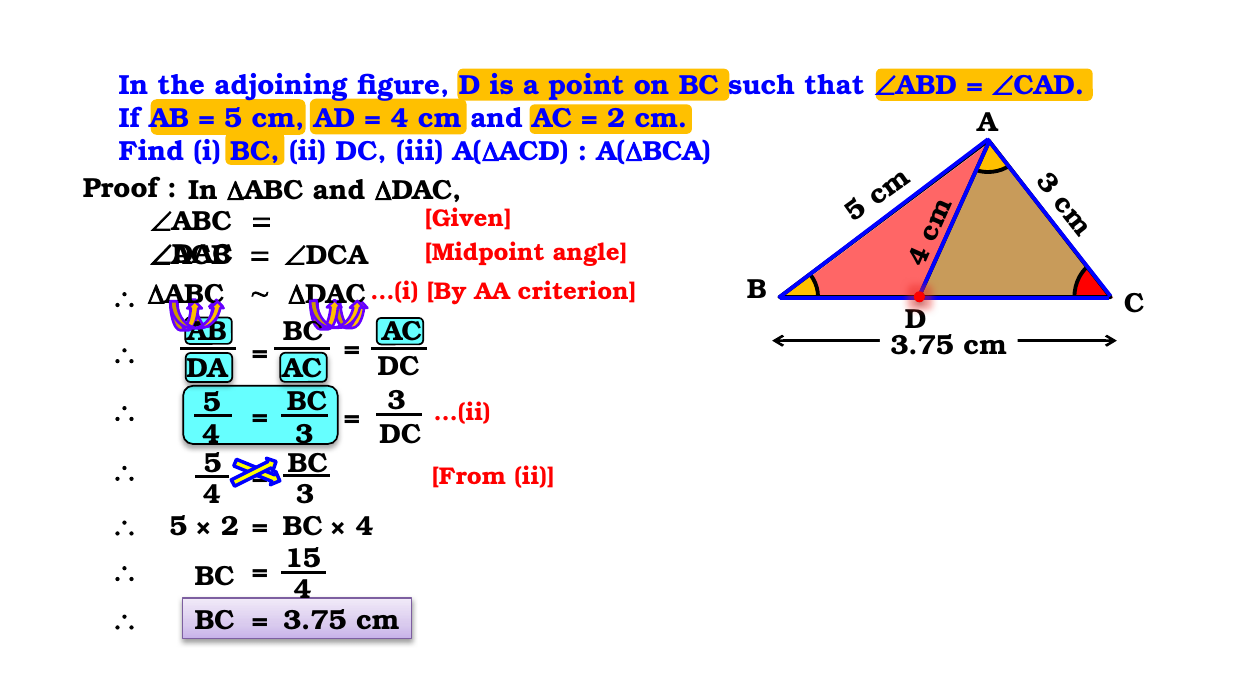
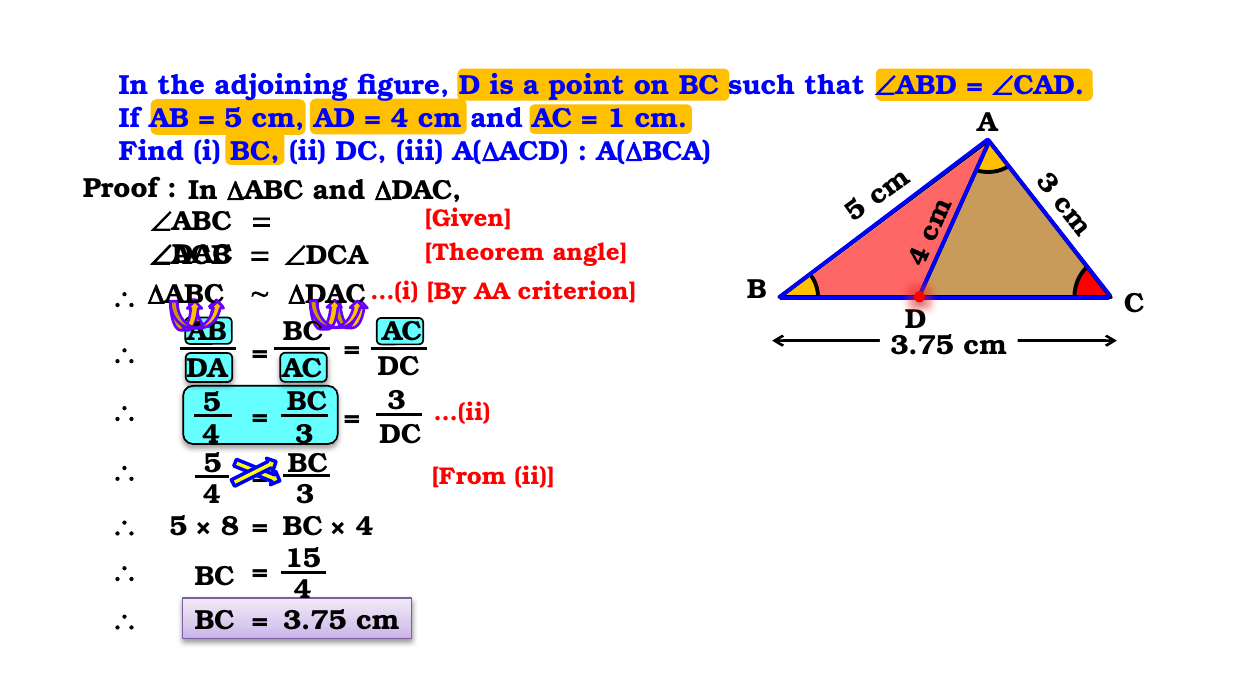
2: 2 -> 1 (616, 118)
Midpoint: Midpoint -> Theorem (485, 253)
2: 2 -> 8 (230, 527)
